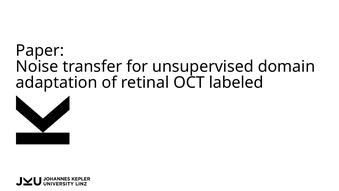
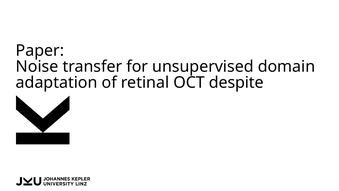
labeled: labeled -> despite (236, 82)
